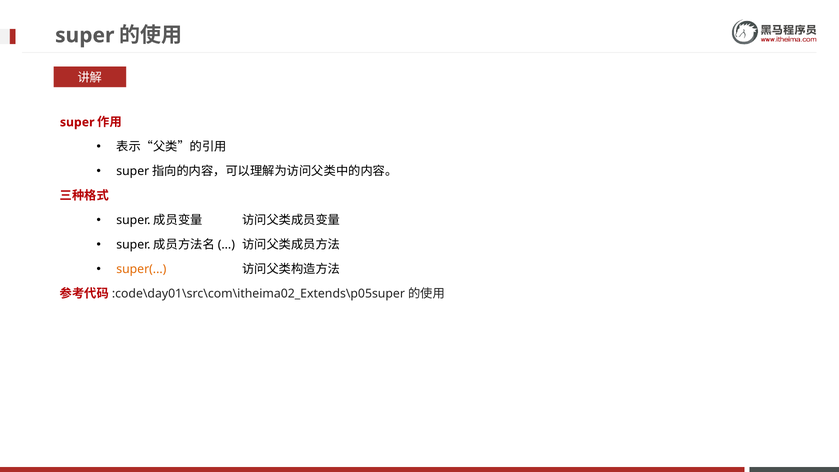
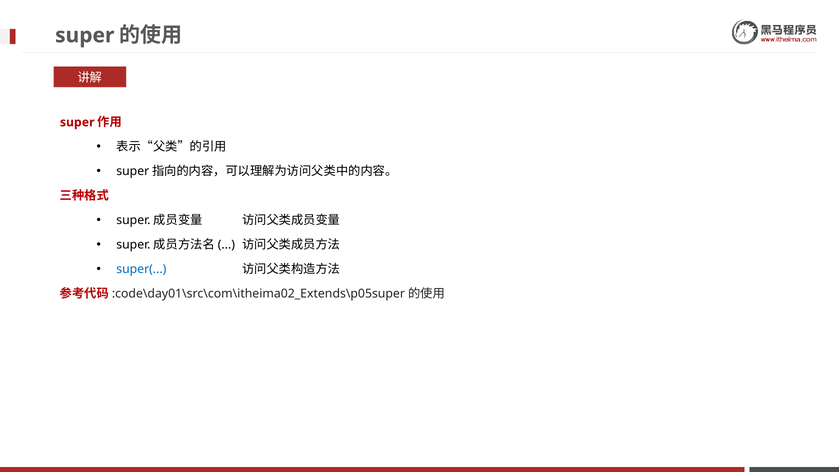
super( colour: orange -> blue (141, 269)
